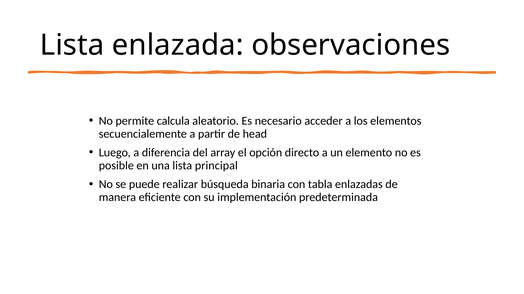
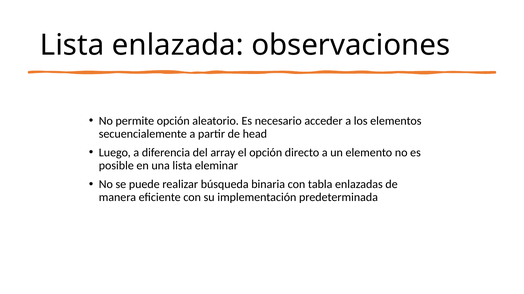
permite calcula: calcula -> opción (173, 121)
principal: principal -> eleminar (216, 166)
